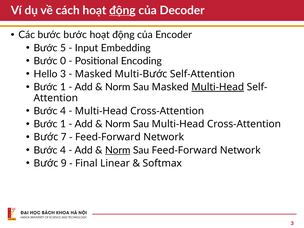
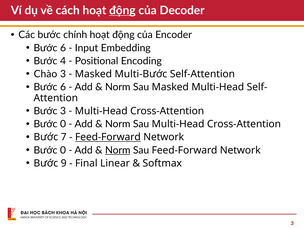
bước bước: bước -> chính (75, 35)
5: 5 -> 6 (63, 48)
0: 0 -> 4 (63, 61)
Hello: Hello -> Chào (45, 74)
1: 1 -> 6 (63, 87)
Multi-Head underline: present -> none (218, 87)
4: 4 -> 3 (63, 111)
1: 1 -> 0 (63, 124)
Feed-Forward underline: none -> present (108, 137)
4: 4 -> 0 (63, 150)
